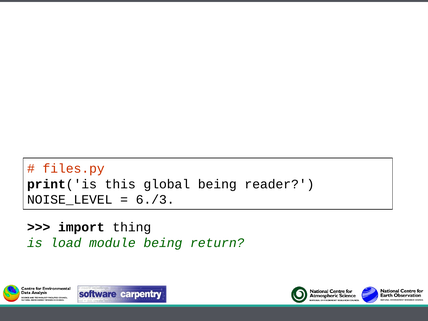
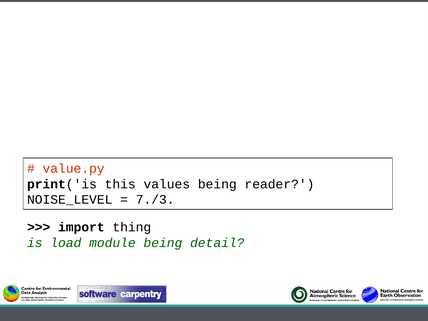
files.py: files.py -> value.py (74, 169)
global: global -> values (167, 184)
6./3: 6./3 -> 7./3 (155, 200)
return: return -> detail (217, 243)
